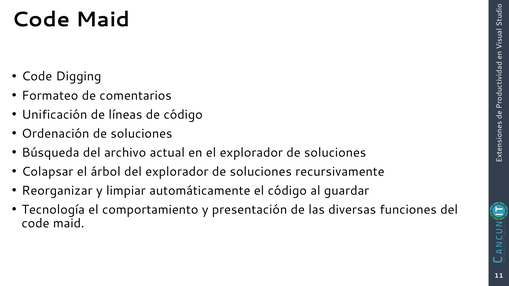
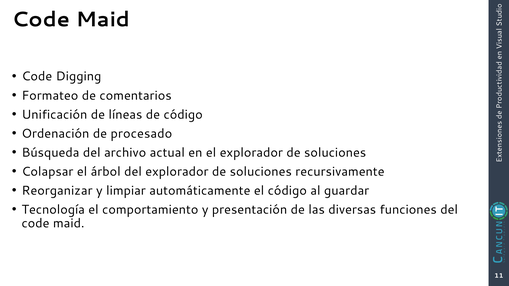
Ordenación de soluciones: soluciones -> procesado (141, 134)
